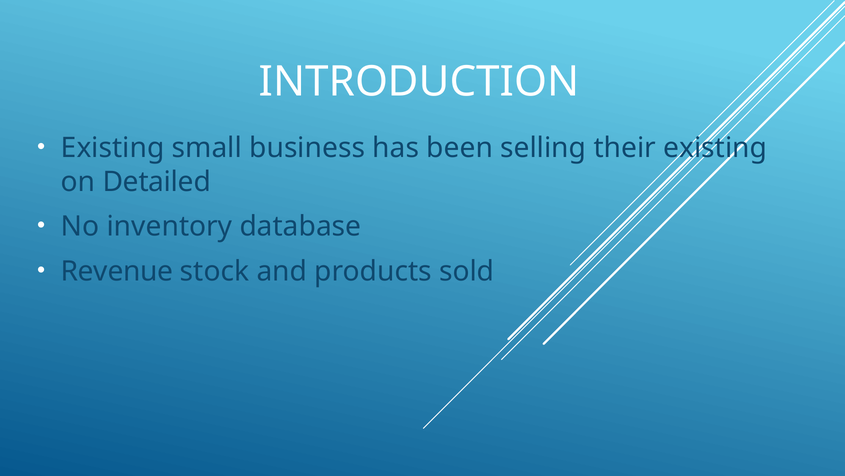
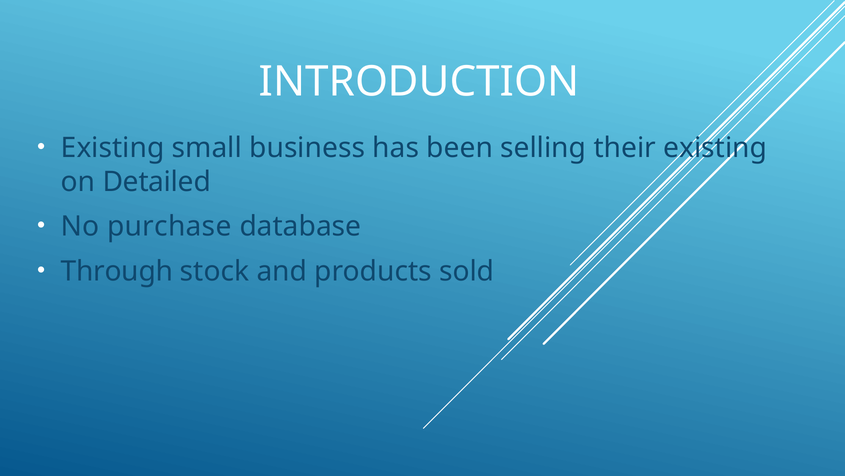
inventory: inventory -> purchase (169, 226)
Revenue: Revenue -> Through (117, 271)
